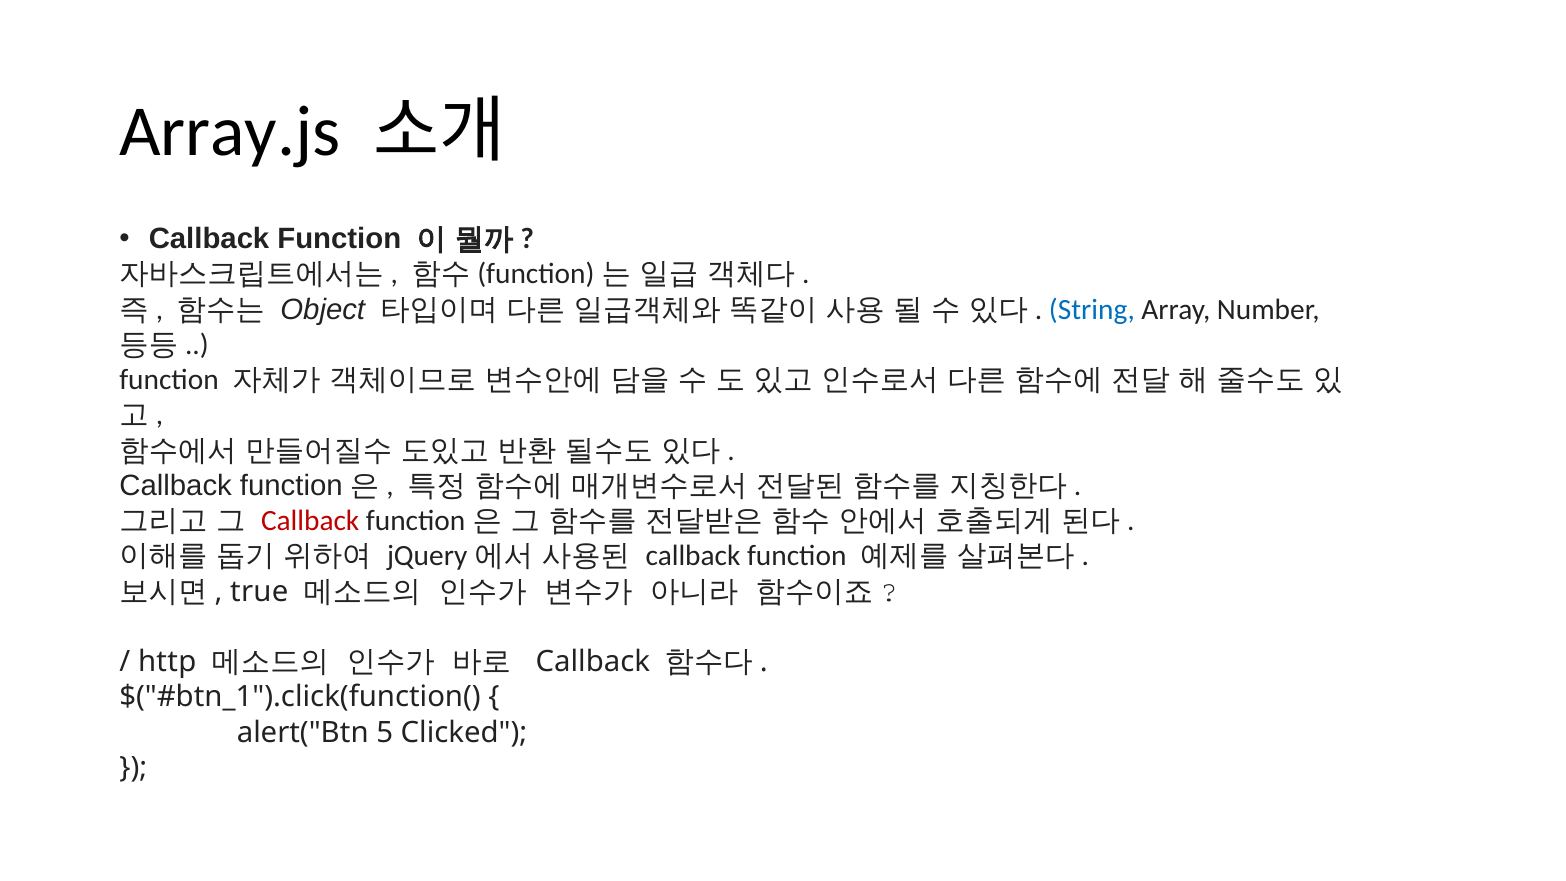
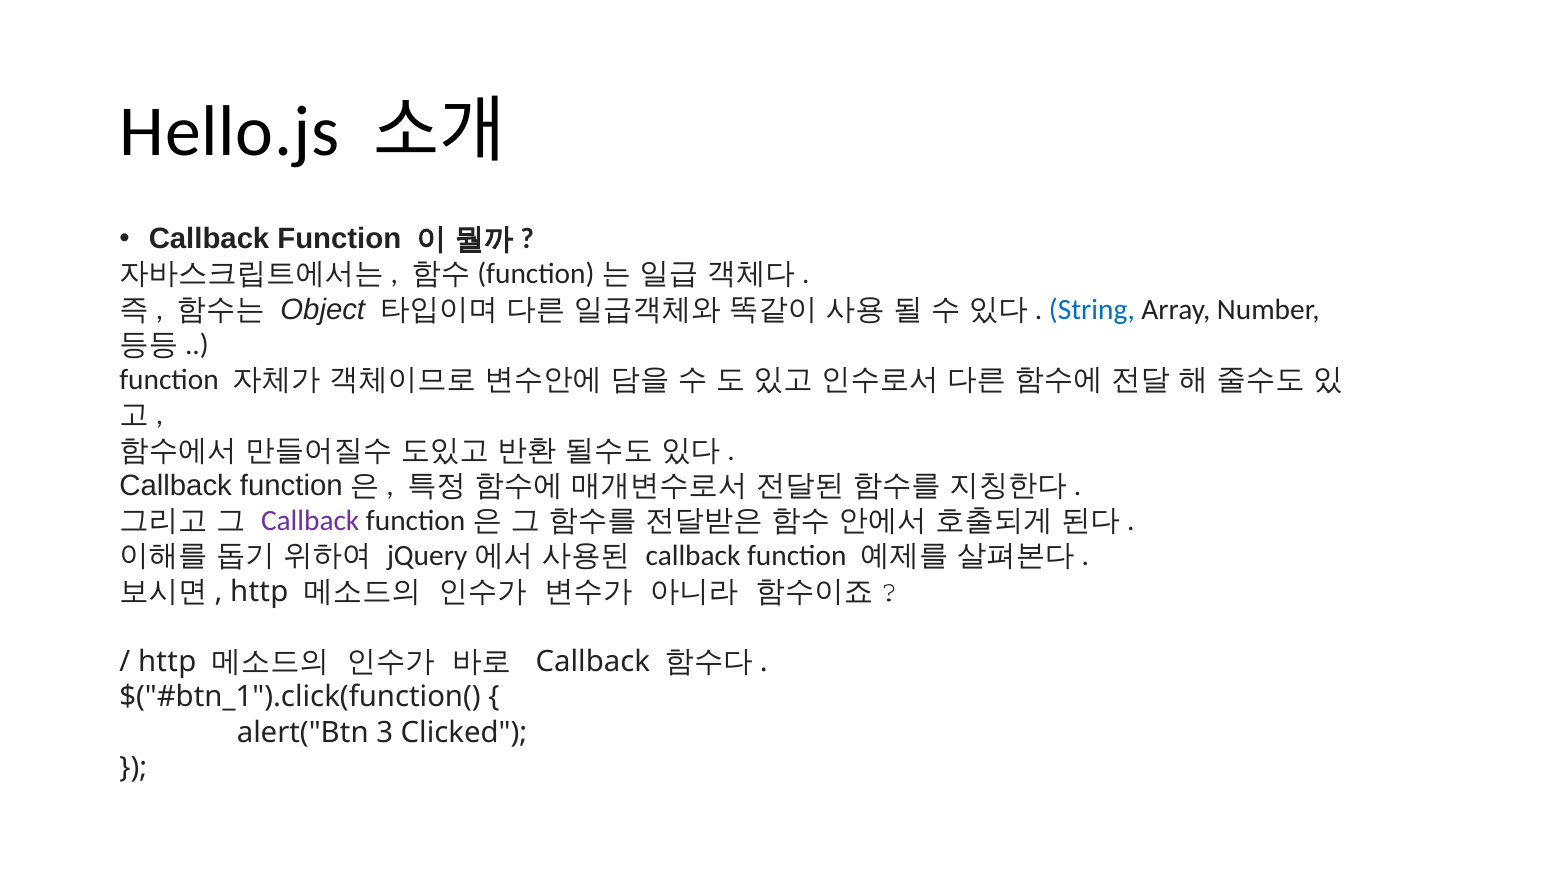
Array.js: Array.js -> Hello.js (229, 132)
Callback colour: red -> purple (310, 521)
true: true -> http (259, 591)
5: 5 -> 3 (385, 732)
